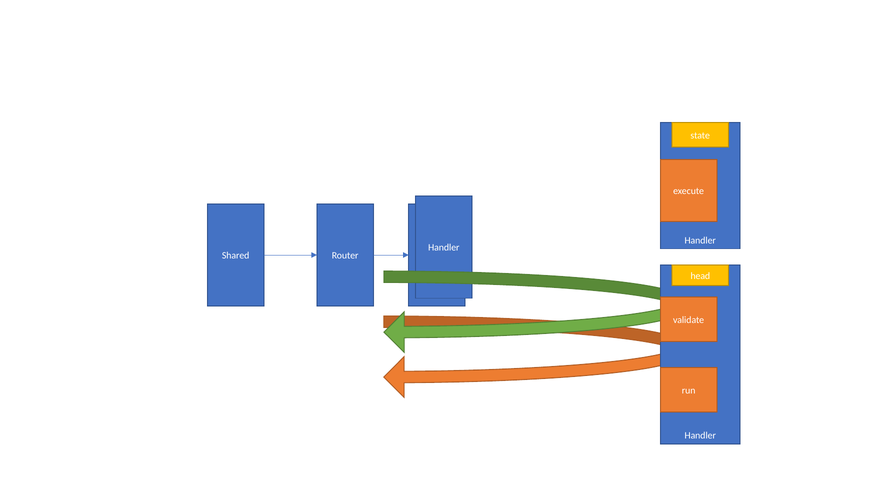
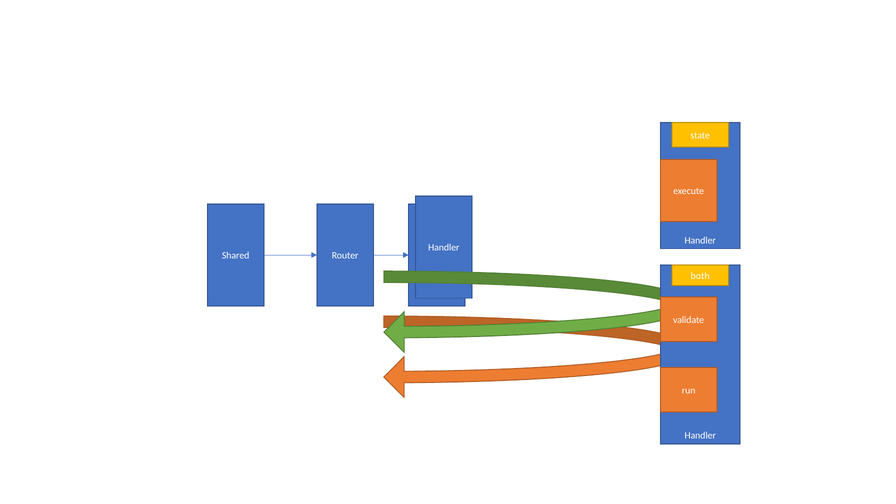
head: head -> both (700, 276)
